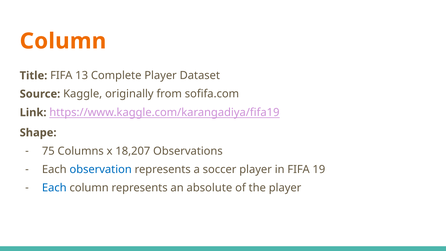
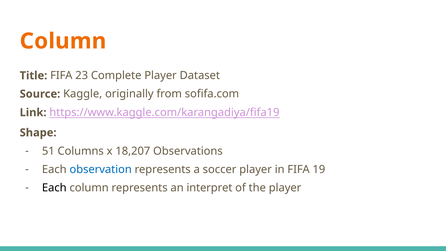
13: 13 -> 23 (82, 76)
75: 75 -> 51 (48, 151)
Each colour: blue -> black (54, 188)
absolute: absolute -> interpret (209, 188)
